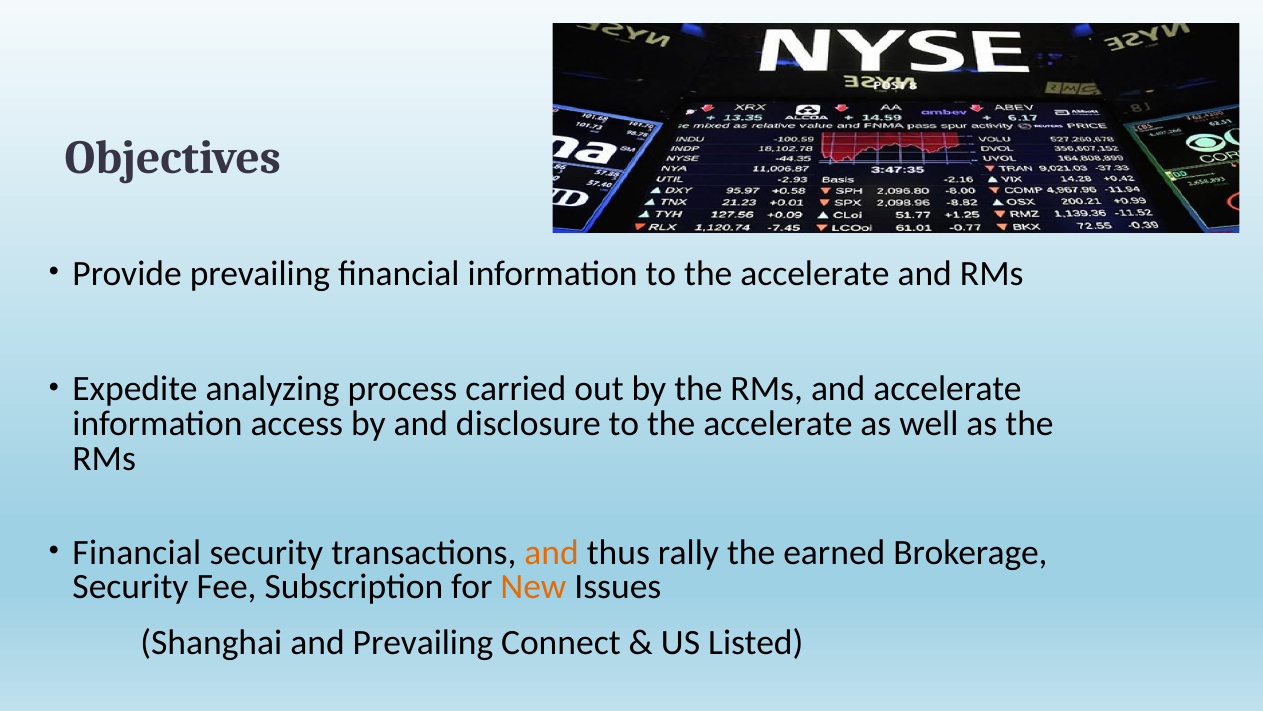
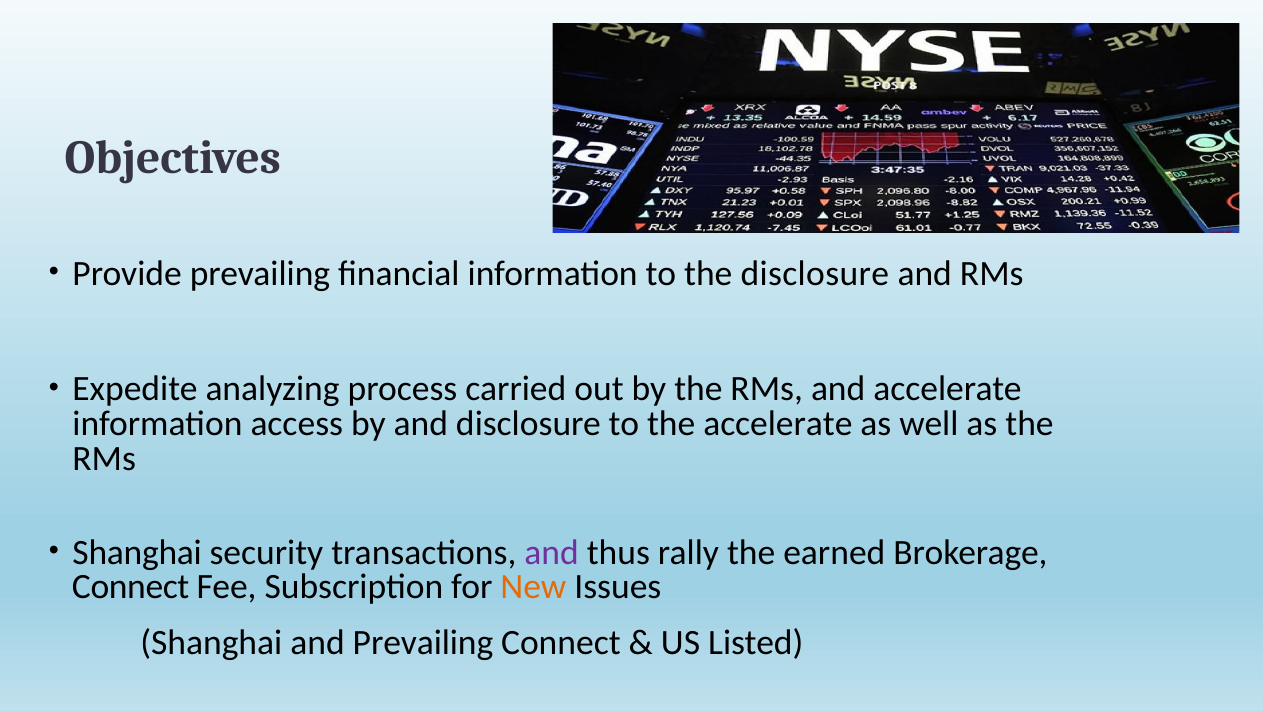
information to the accelerate: accelerate -> disclosure (815, 273)
Financial: Financial -> Shanghai (137, 552)
and colour: orange -> purple (552, 552)
Security: Security -> Connect (131, 587)
